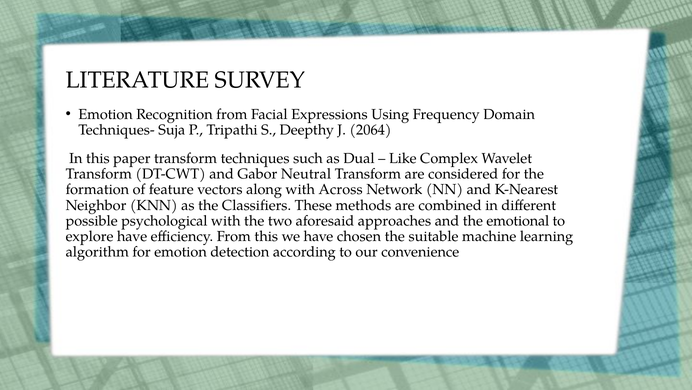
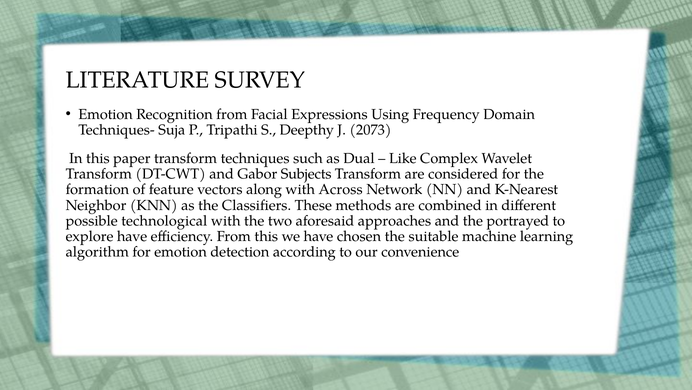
2064: 2064 -> 2073 (371, 130)
Neutral: Neutral -> Subjects (306, 174)
psychological: psychological -> technological (164, 221)
emotional: emotional -> portrayed (518, 221)
